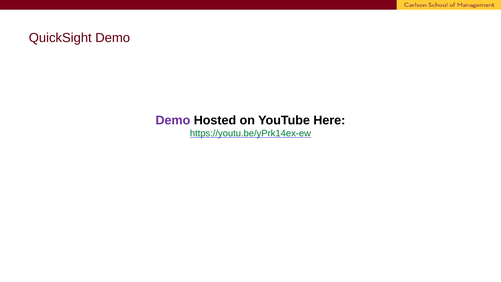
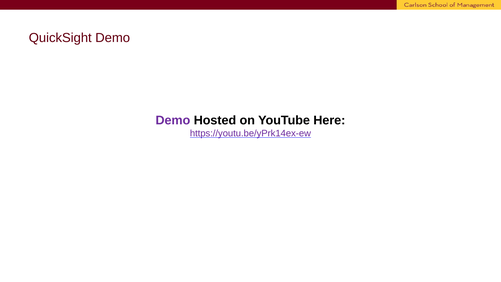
https://youtu.be/yPrk14ex-ew colour: green -> purple (250, 133)
